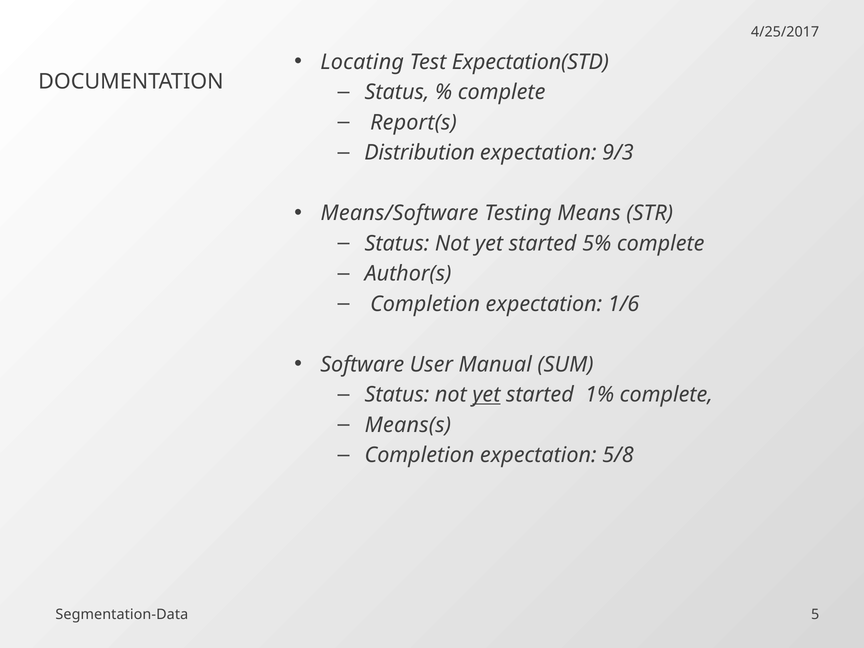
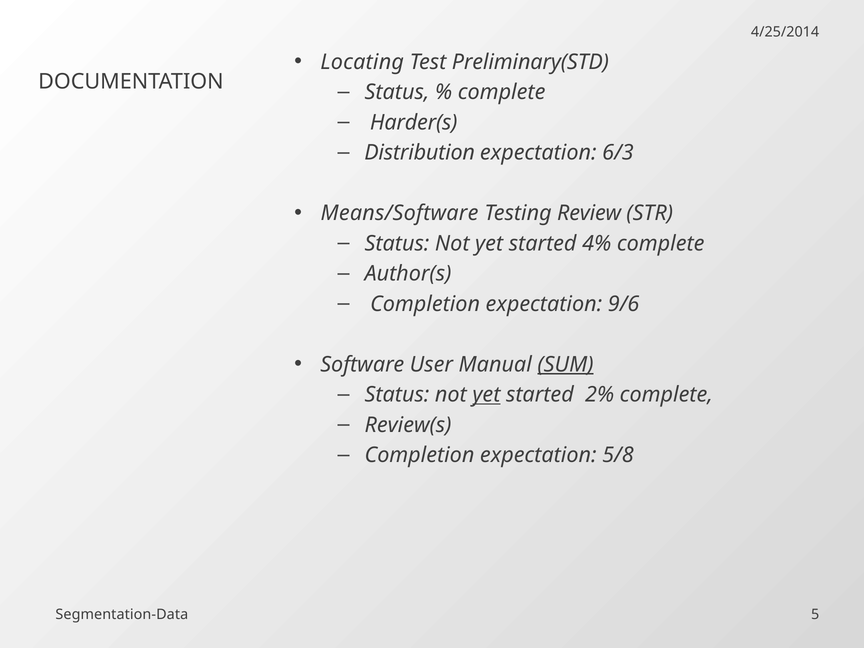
4/25/2017: 4/25/2017 -> 4/25/2014 (785, 32)
Expectation(STD: Expectation(STD -> Preliminary(STD (530, 62)
Report(s: Report(s -> Harder(s (414, 122)
9/3: 9/3 -> 6/3 (618, 153)
Means: Means -> Review (589, 213)
5%: 5% -> 4% (597, 243)
1/6: 1/6 -> 9/6 (624, 304)
SUM underline: none -> present (566, 364)
1%: 1% -> 2% (600, 395)
Means(s: Means(s -> Review(s (408, 425)
